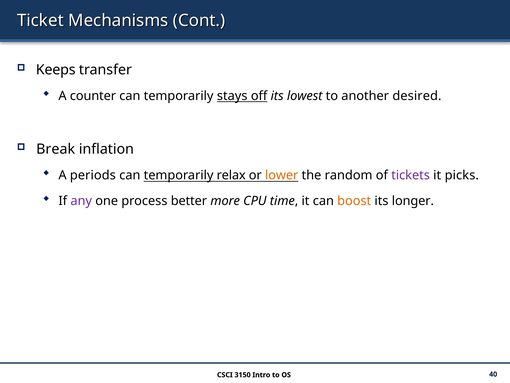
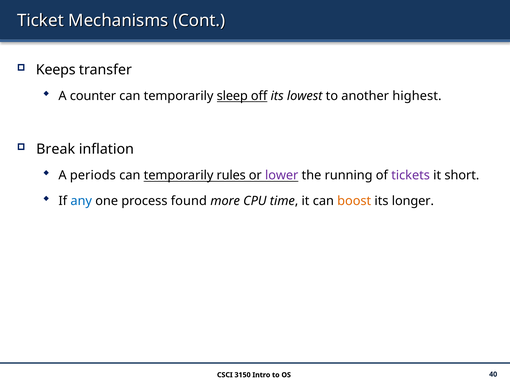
stays: stays -> sleep (232, 96)
desired: desired -> highest (417, 96)
relax: relax -> rules (231, 175)
lower colour: orange -> purple (282, 175)
random: random -> running (349, 175)
picks: picks -> short (462, 175)
any colour: purple -> blue (81, 201)
better: better -> found (189, 201)
